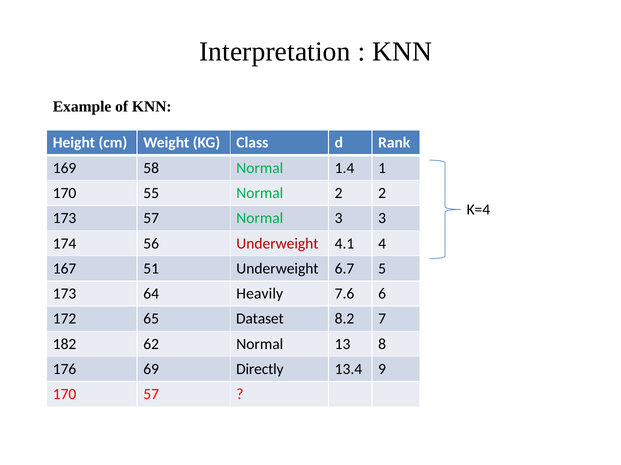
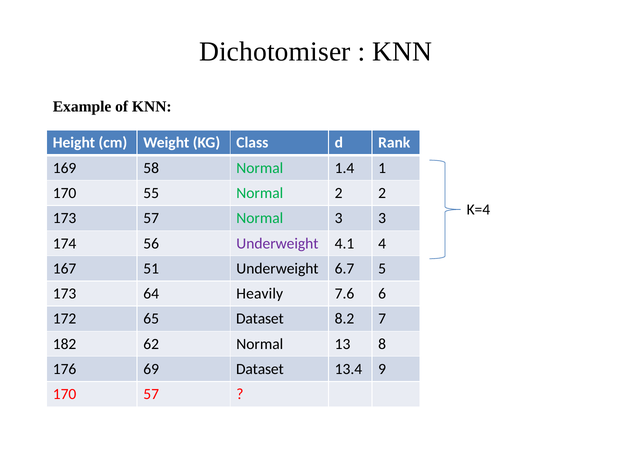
Interpretation: Interpretation -> Dichotomiser (275, 52)
Underweight colour: red -> purple (277, 244)
69 Directly: Directly -> Dataset (260, 370)
